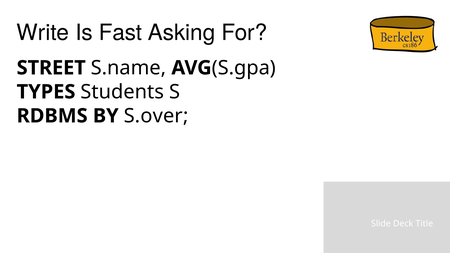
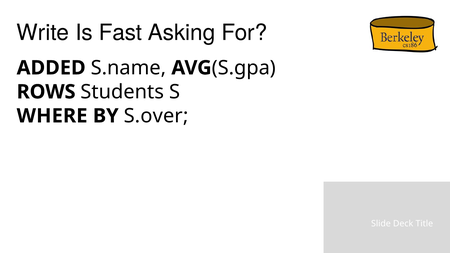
STREET: STREET -> ADDED (51, 68)
TYPES: TYPES -> ROWS (46, 92)
RDBMS: RDBMS -> WHERE (52, 116)
